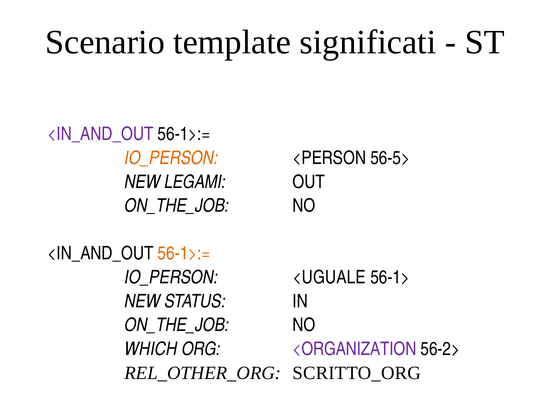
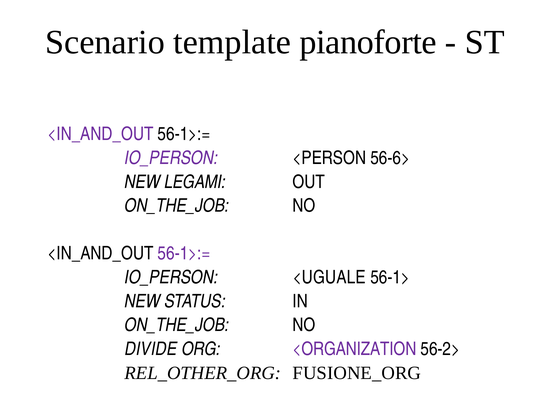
significati: significati -> pianoforte (368, 42)
IO_PERSON colour: orange -> purple (171, 158)
56-5>: 56-5> -> 56-6> (390, 158)
56-1>:= colour: orange -> purple (184, 253)
WHICH: WHICH -> DIVIDE (151, 349)
SCRITTO_ORG: SCRITTO_ORG -> FUSIONE_ORG (357, 373)
